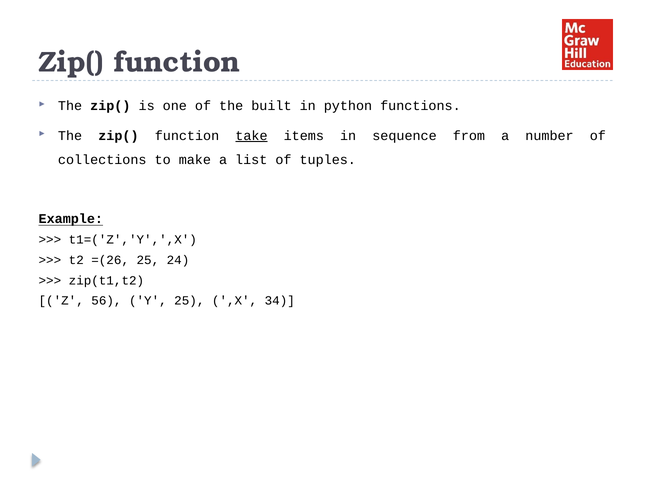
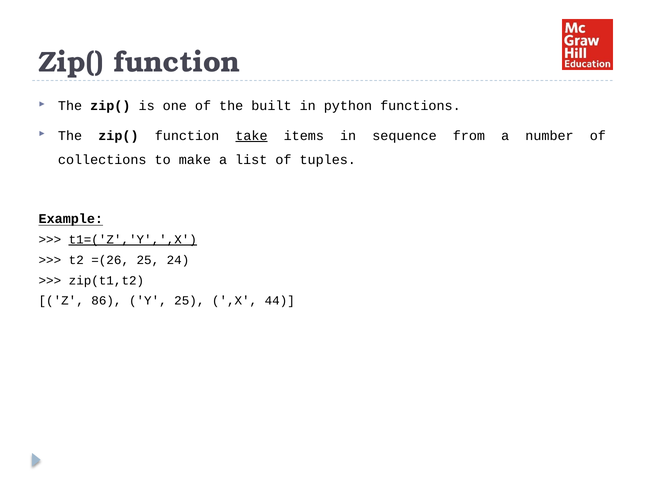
t1=('Z','Y',',X underline: none -> present (133, 240)
56: 56 -> 86 (106, 301)
34: 34 -> 44 (280, 301)
